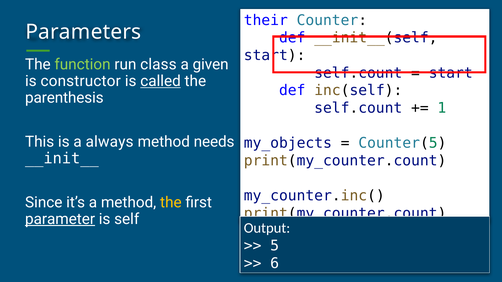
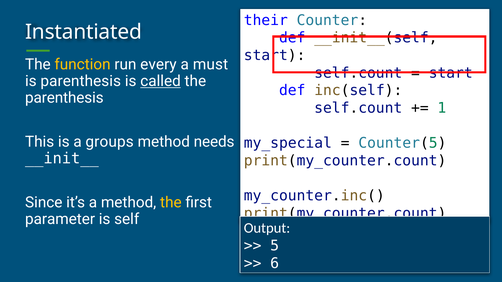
Parameters: Parameters -> Instantiated (84, 32)
function colour: light green -> yellow (83, 65)
class: class -> every (158, 65)
given: given -> must (210, 65)
is constructor: constructor -> parenthesis (81, 81)
always: always -> groups (110, 142)
my_objects: my_objects -> my_special (288, 143)
parameter underline: present -> none (60, 219)
